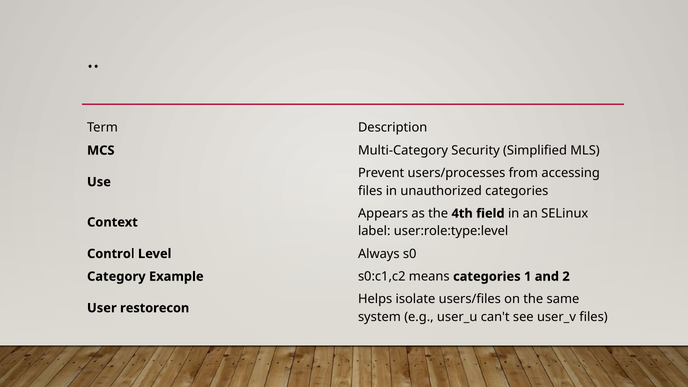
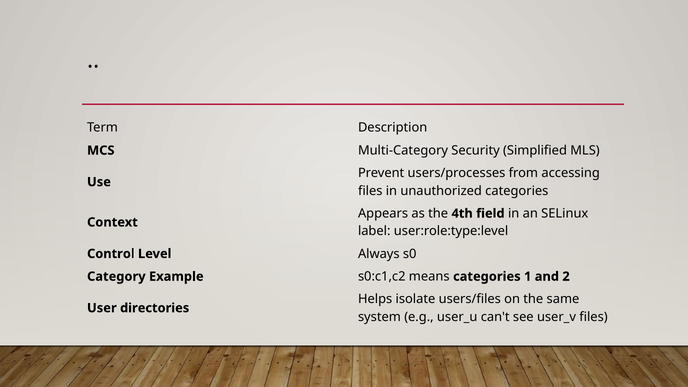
restorecon: restorecon -> directories (155, 308)
